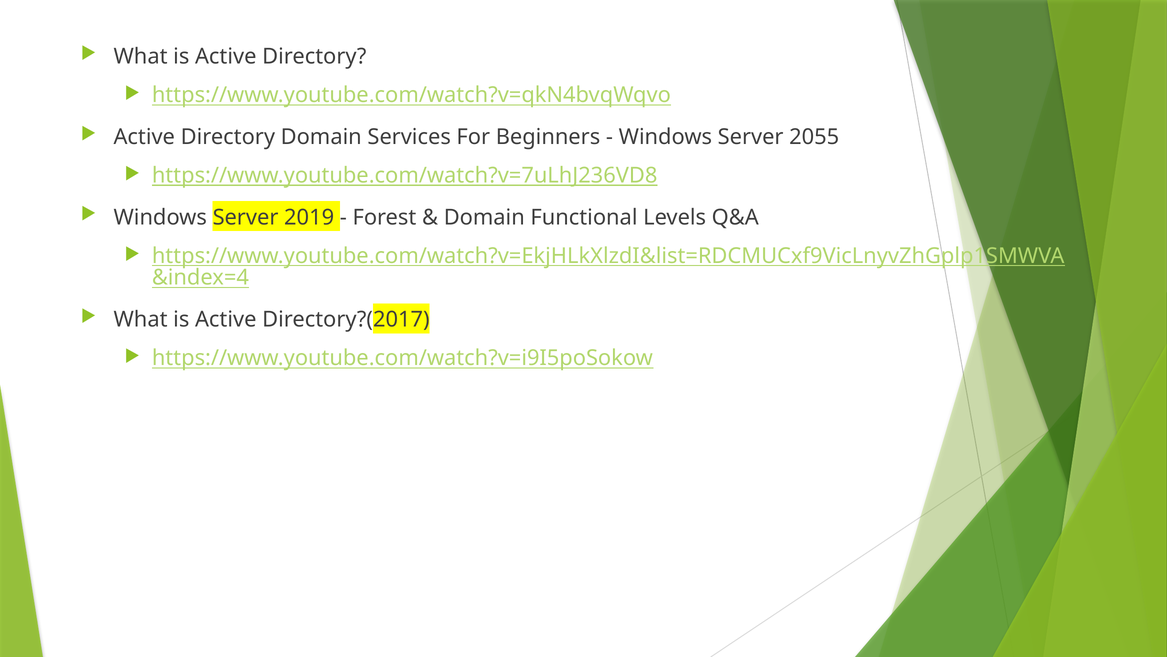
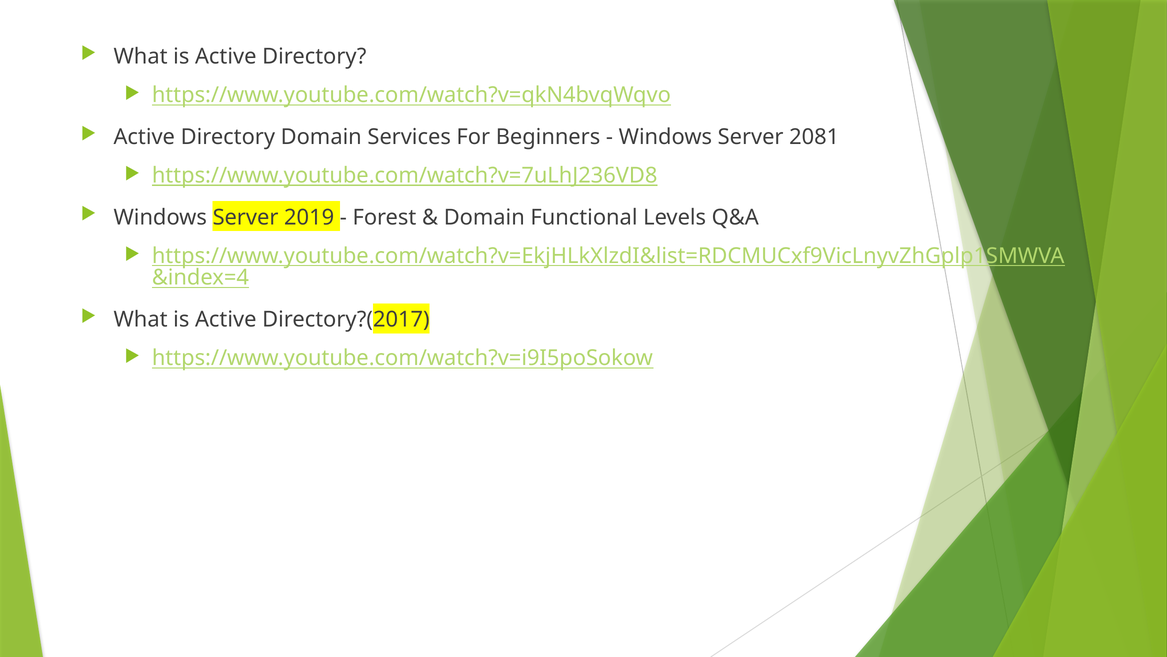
2055: 2055 -> 2081 (814, 137)
